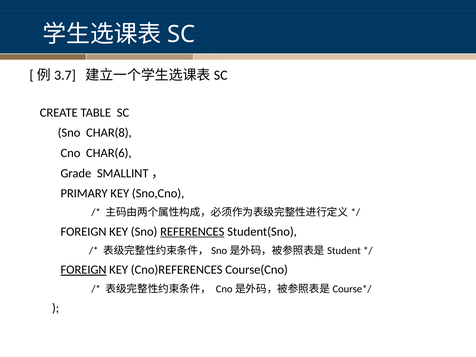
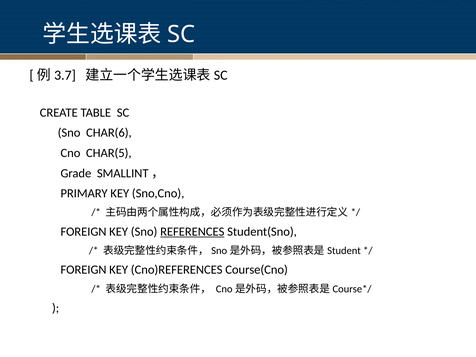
CHAR(8: CHAR(8 -> CHAR(6 (109, 133)
CHAR(6: CHAR(6 -> CHAR(5 (109, 153)
FOREIGN underline: present -> none (84, 270)
